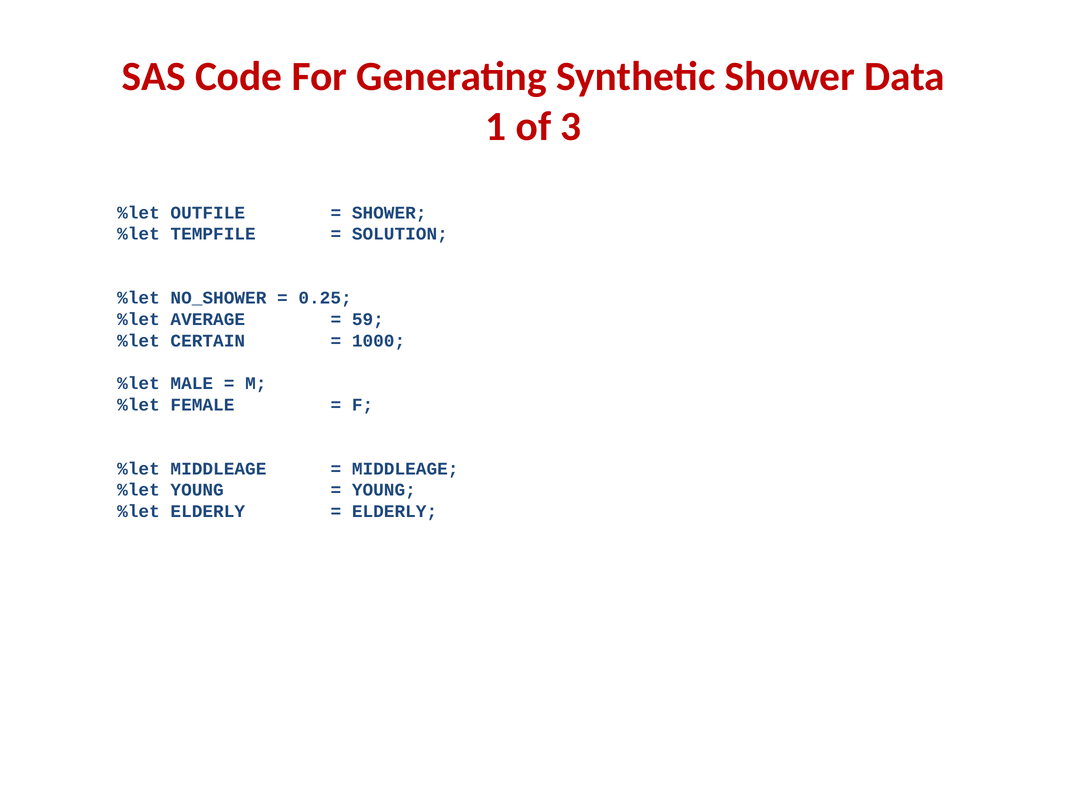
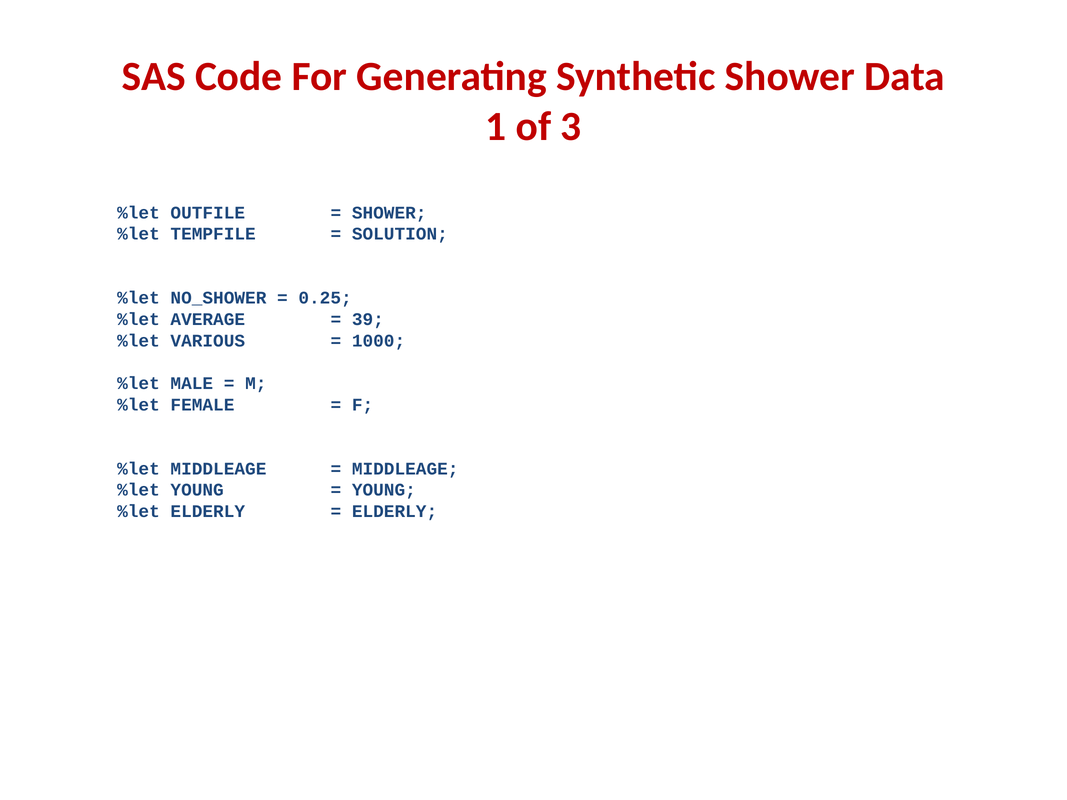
59: 59 -> 39 (368, 319)
CERTAIN: CERTAIN -> VARIOUS (208, 341)
